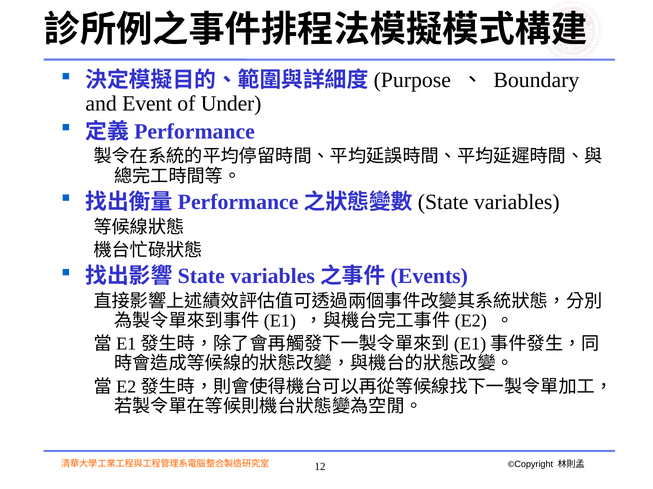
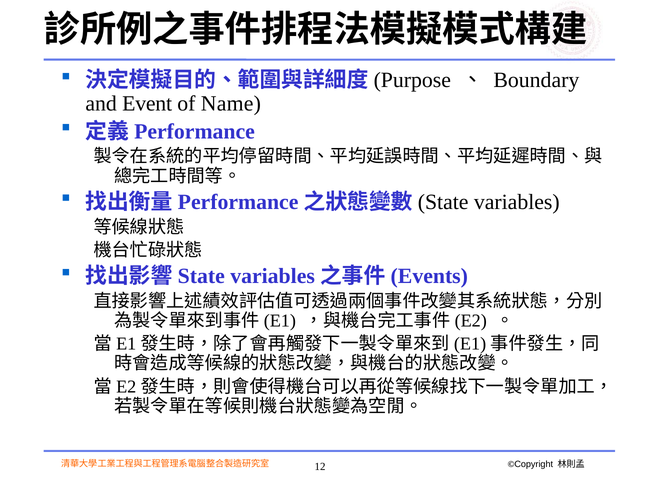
Under: Under -> Name (231, 104)
